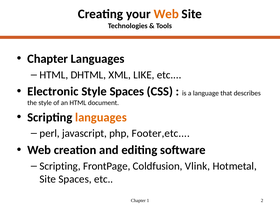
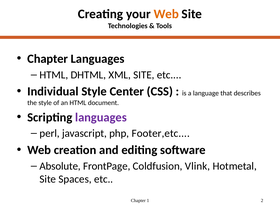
XML LIKE: LIKE -> SITE (144, 75)
Electronic: Electronic -> Individual (53, 91)
Style Spaces: Spaces -> Center (127, 91)
languages colour: orange -> purple (101, 117)
Scripting: Scripting -> Absolute (60, 166)
